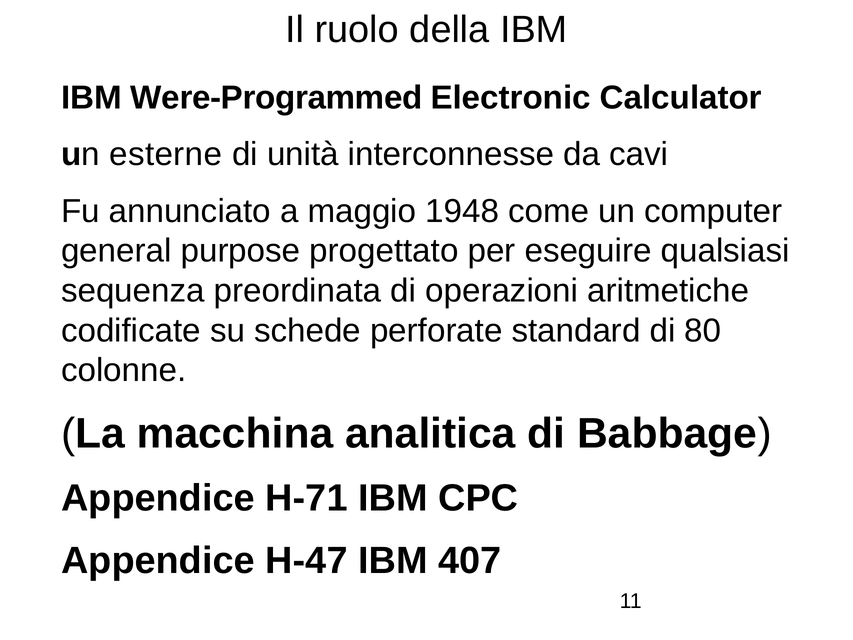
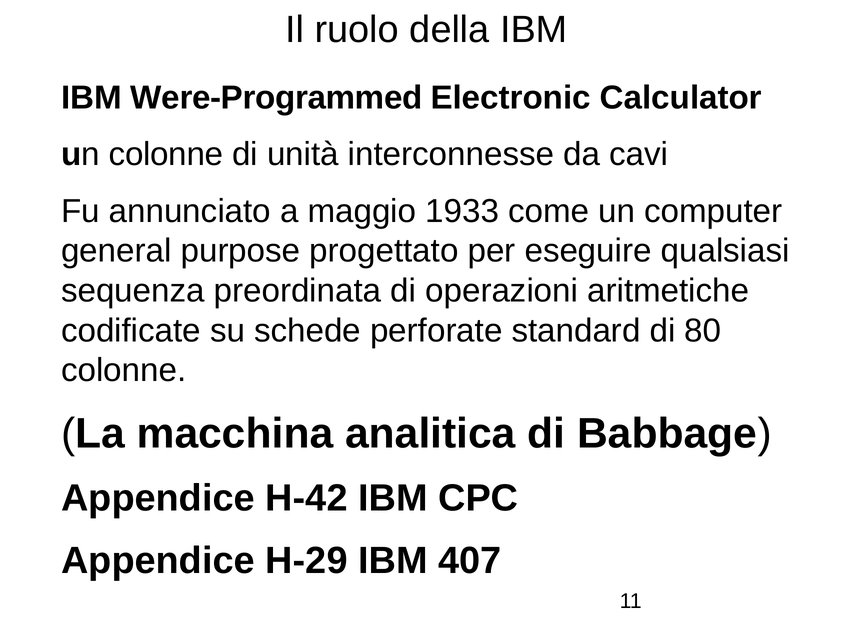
un esterne: esterne -> colonne (166, 154)
1948: 1948 -> 1933 (462, 211)
H-71: H-71 -> H-42 (307, 498)
H-47: H-47 -> H-29 (307, 560)
